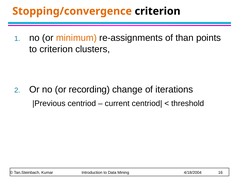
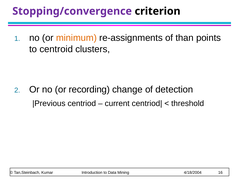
Stopping/convergence colour: orange -> purple (72, 11)
to criterion: criterion -> centroid (56, 49)
iterations: iterations -> detection (174, 89)
